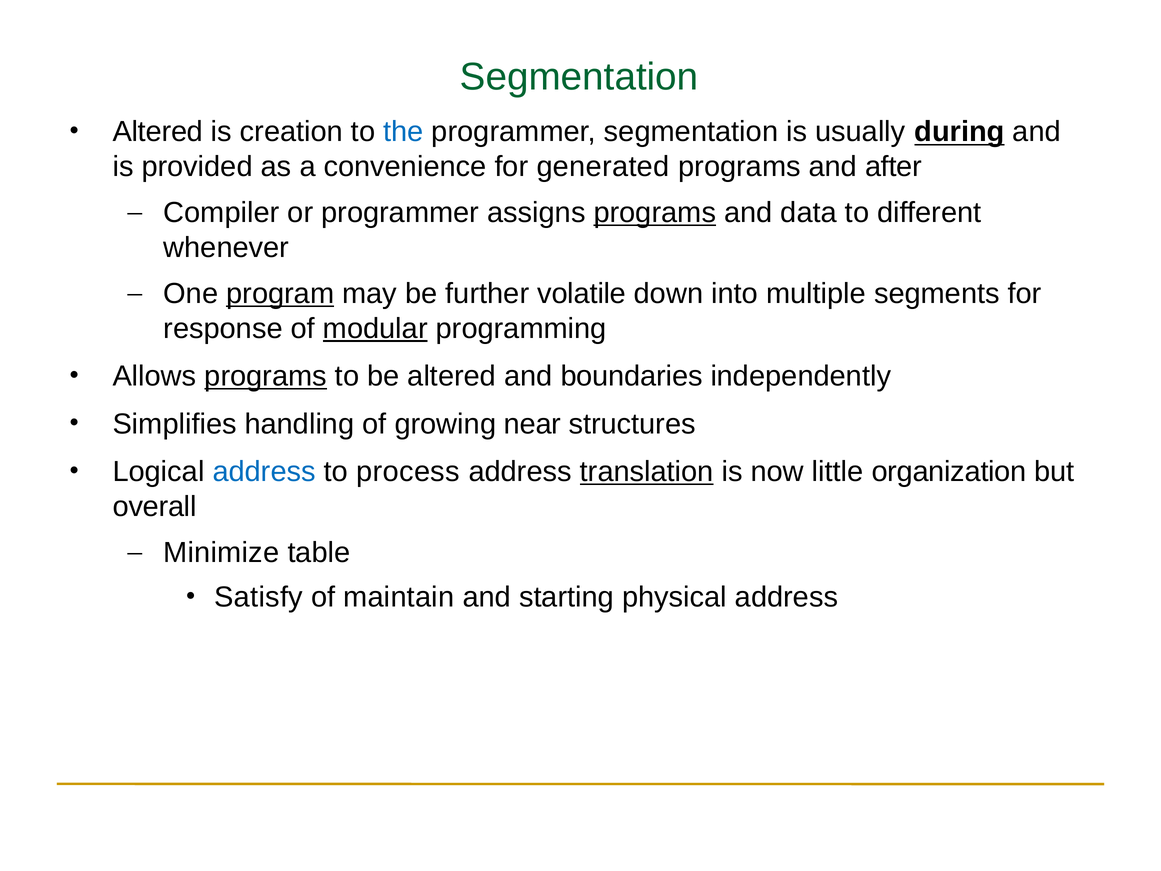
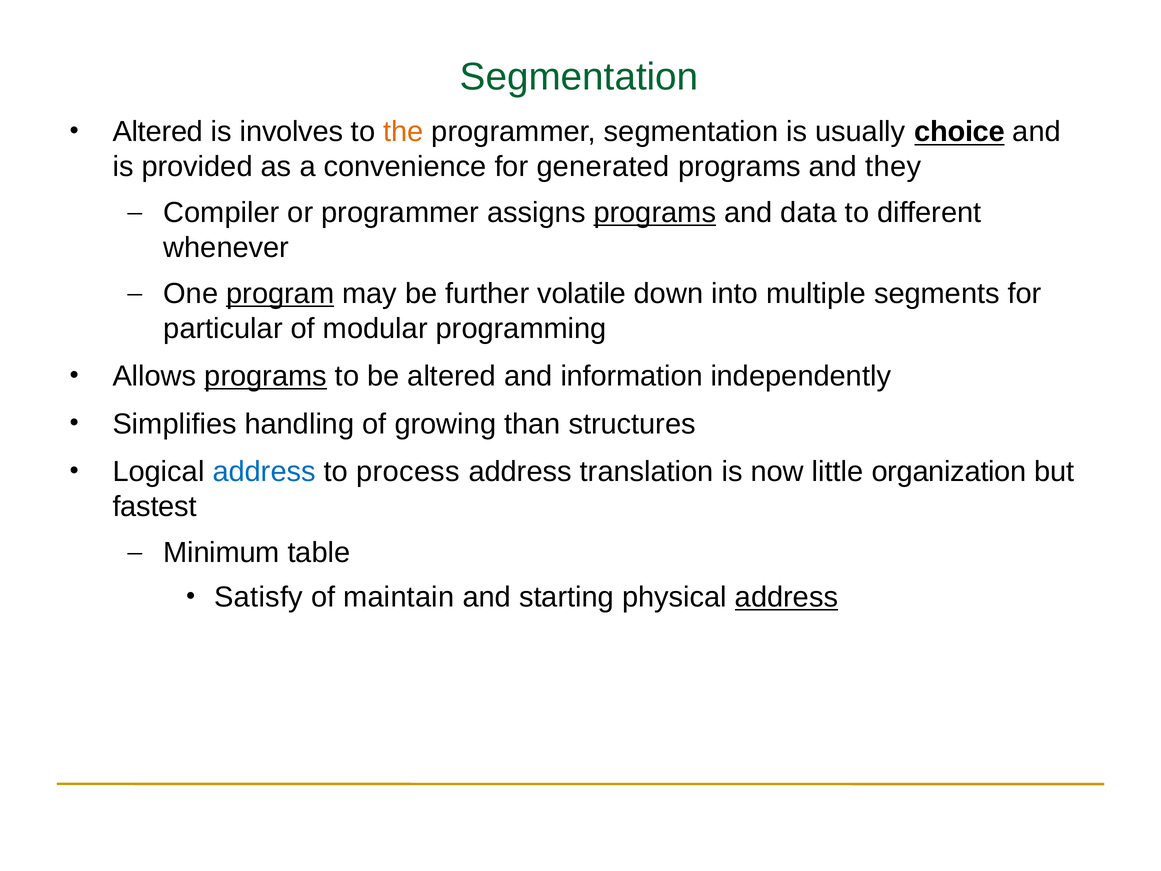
creation: creation -> involves (292, 132)
the colour: blue -> orange (403, 132)
during: during -> choice (960, 132)
after: after -> they (893, 167)
response: response -> particular (223, 329)
modular underline: present -> none (375, 329)
boundaries: boundaries -> information (632, 376)
near: near -> than (532, 424)
translation underline: present -> none (647, 472)
overall: overall -> fastest (155, 507)
Minimize: Minimize -> Minimum (222, 553)
address underline: none -> present (786, 597)
